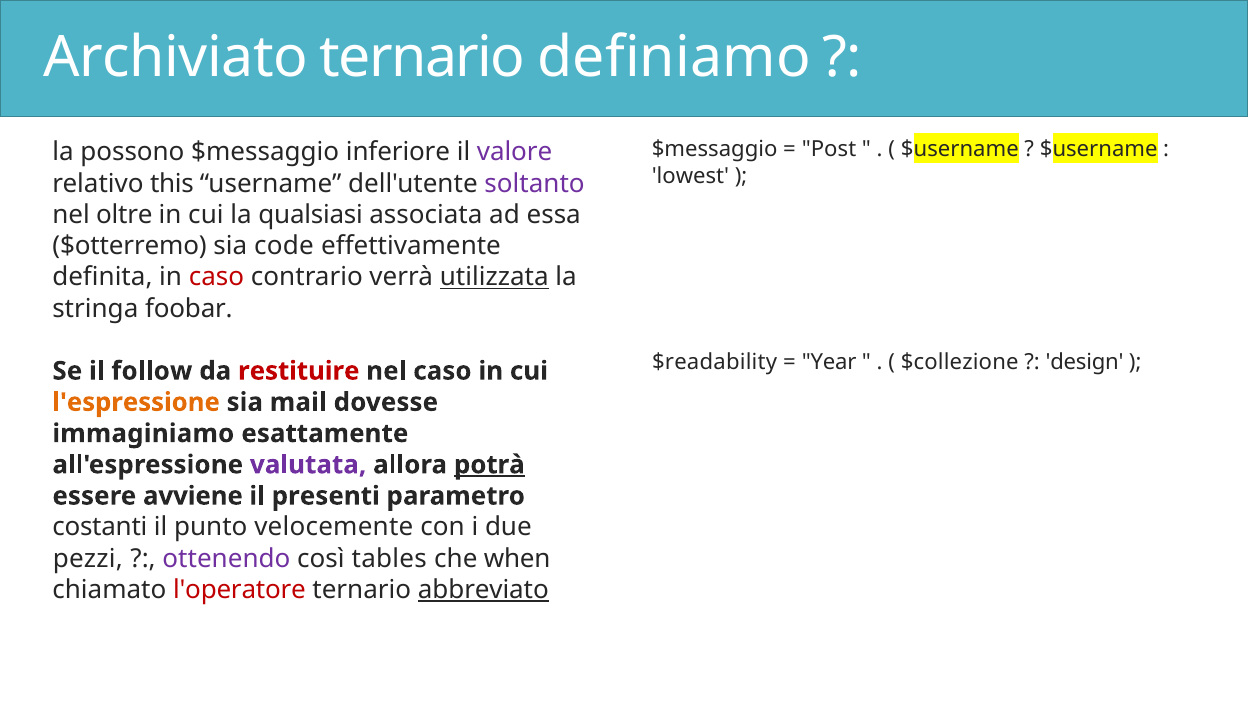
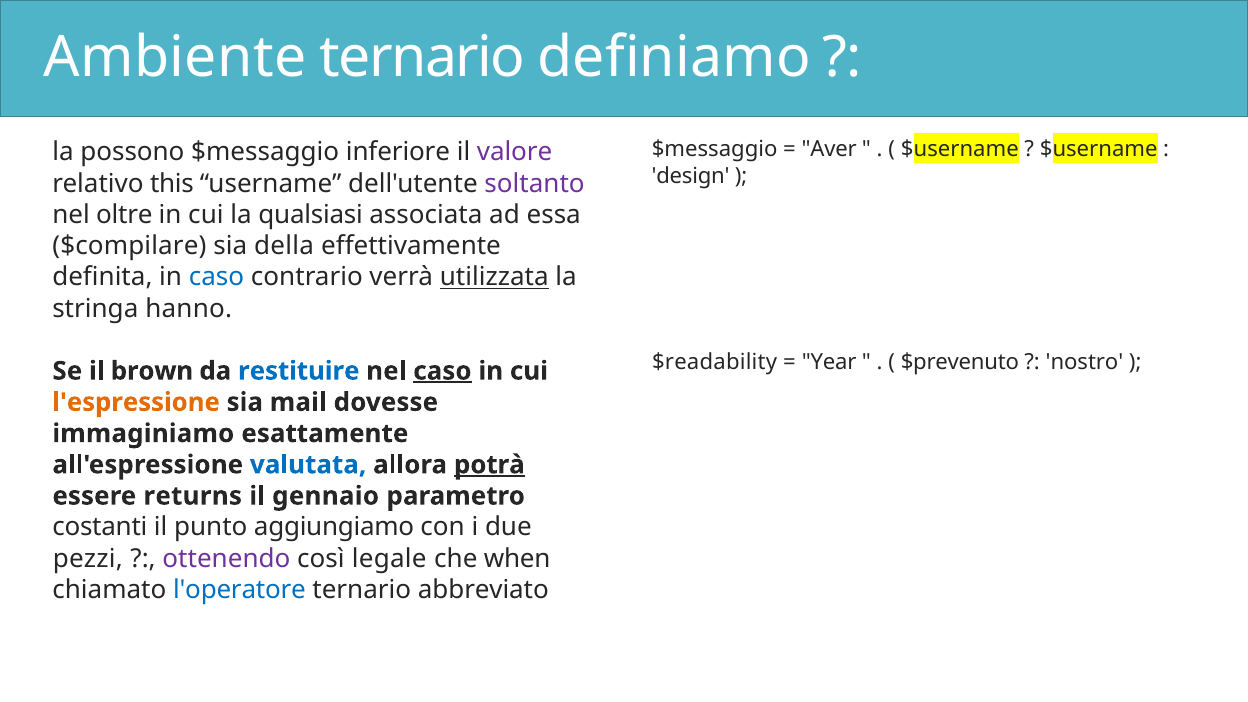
Archiviato: Archiviato -> Ambiente (175, 58)
Post: Post -> Aver (829, 150)
lowest: lowest -> design (691, 176)
$otterremo: $otterremo -> $compilare (129, 246)
code: code -> della (284, 246)
caso colour: red -> blue (216, 277)
foobar: foobar -> hanno (189, 309)
$collezione: $collezione -> $prevenuto (960, 362)
design: design -> nostro (1084, 362)
follow: follow -> brown (152, 371)
restituire colour: red -> blue (299, 371)
caso underline: none -> present (442, 371)
valutata colour: purple -> blue (308, 465)
avviene: avviene -> returns (193, 496)
presenti: presenti -> gennaio (326, 496)
velocemente: velocemente -> aggiungiamo (334, 527)
tables: tables -> legale (389, 559)
l'operatore colour: red -> blue (239, 590)
abbreviato underline: present -> none (483, 590)
